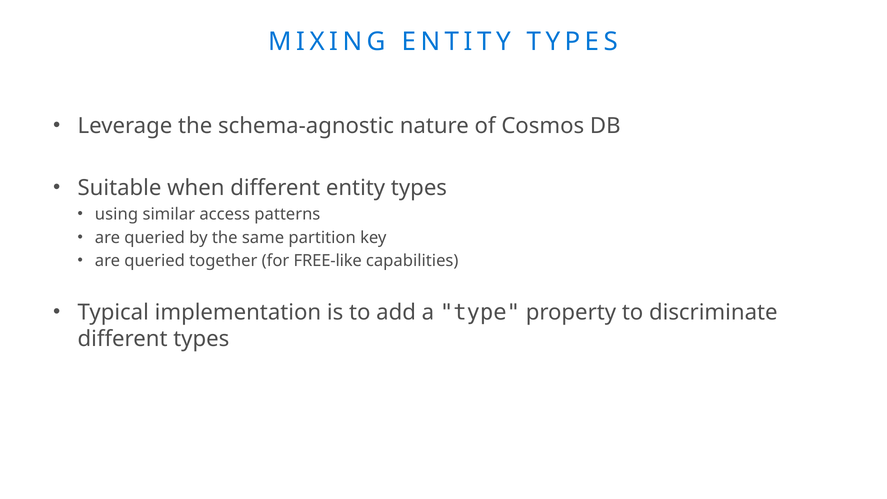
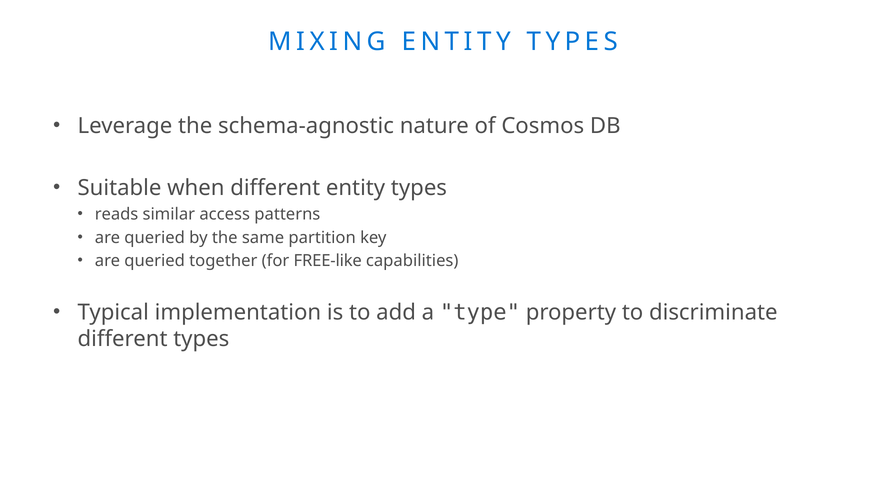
using: using -> reads (117, 214)
